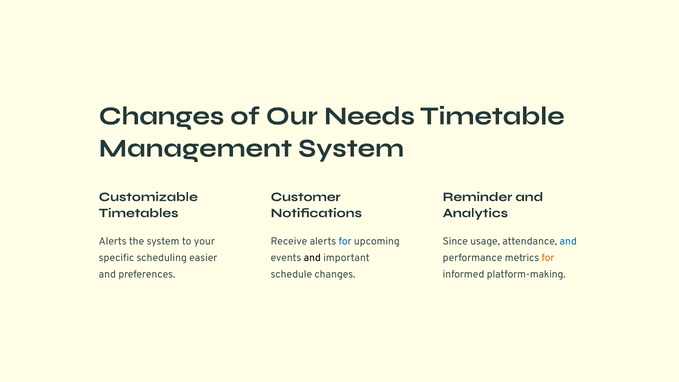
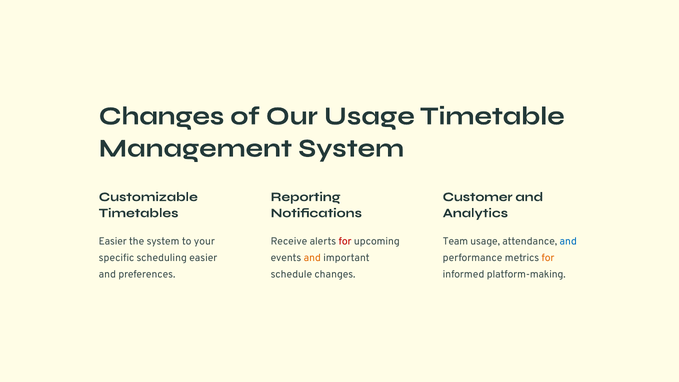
Our Needs: Needs -> Usage (369, 116)
Customer: Customer -> Reporting (306, 197)
Reminder: Reminder -> Customer (478, 197)
Alerts: Alerts -> Easier (113, 241)
for colour: blue -> red (345, 241)
Since: Since -> Team (455, 241)
and colour: black -> orange (312, 258)
